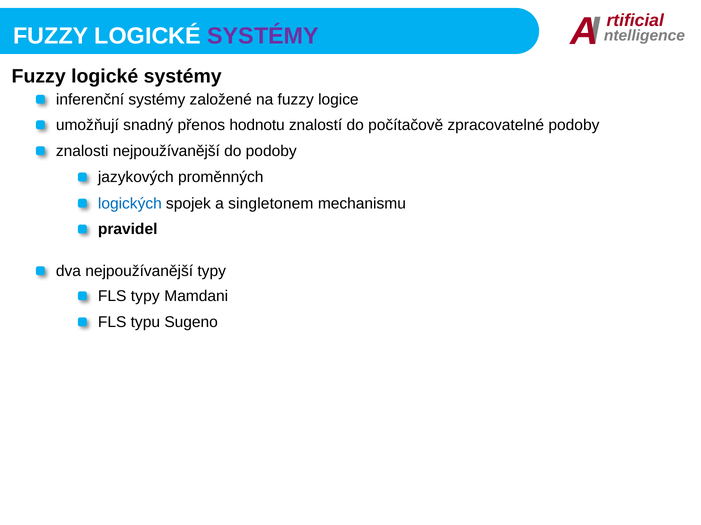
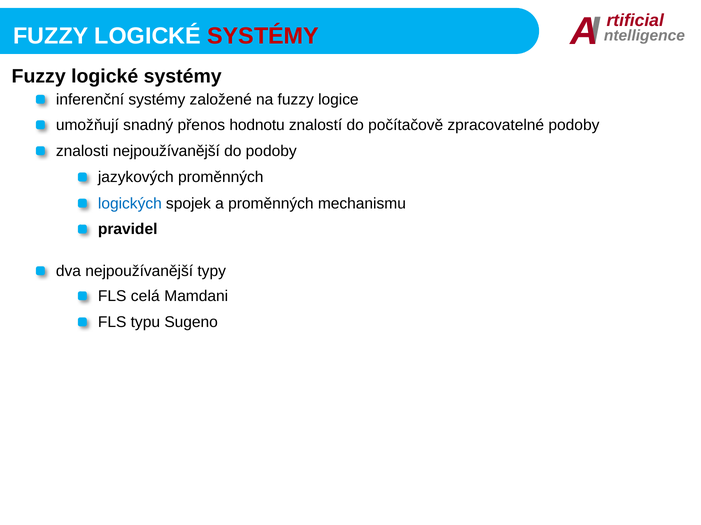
SYSTÉMY colour: purple -> red (263, 36)
a singletonem: singletonem -> proměnných (271, 204)
FLS typy: typy -> celá (145, 296)
